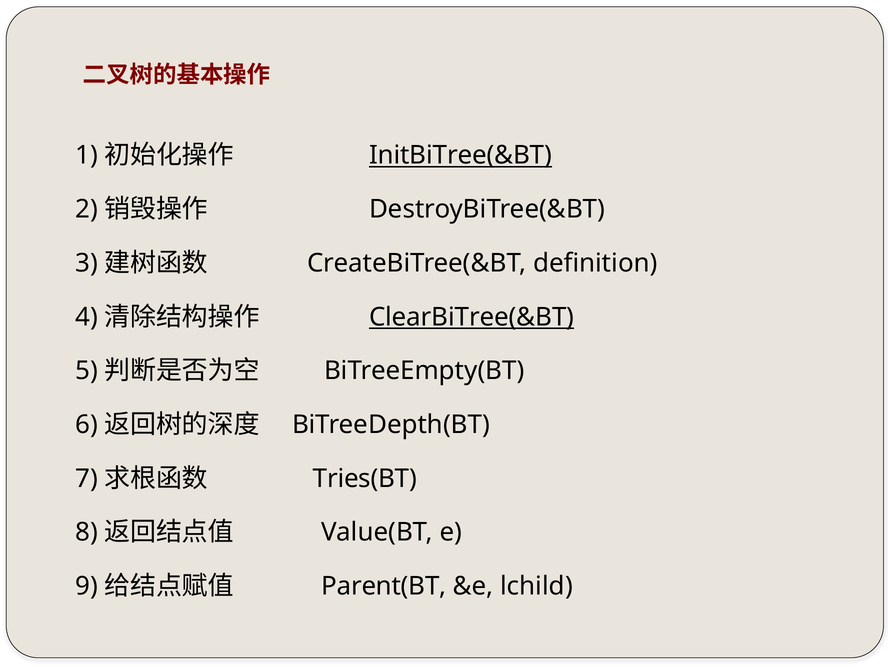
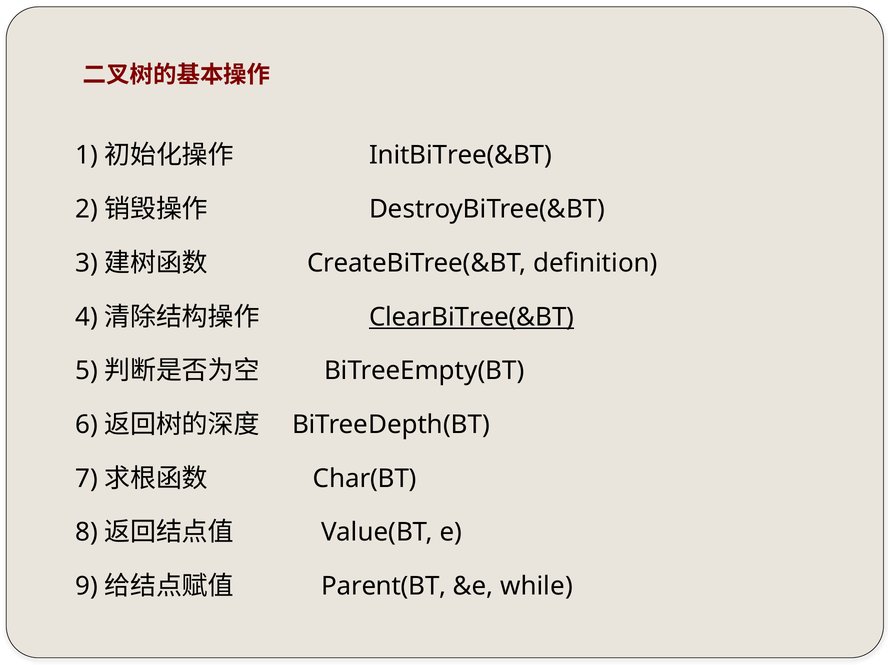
InitBiTree(&BT underline: present -> none (461, 156)
Tries(BT: Tries(BT -> Char(BT (365, 479)
lchild: lchild -> while (536, 587)
